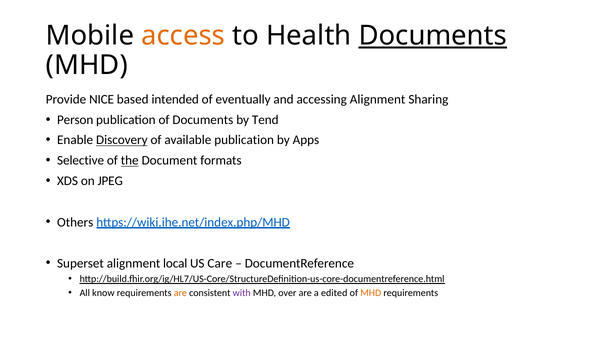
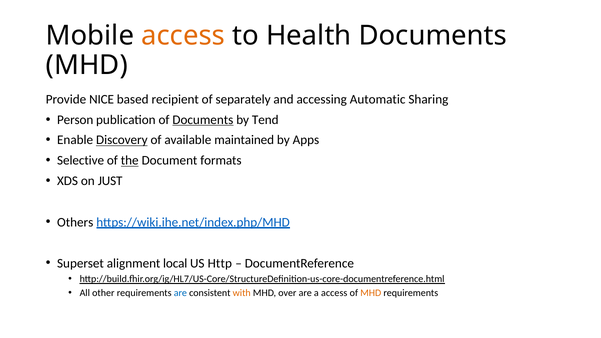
Documents underline: present -> none (433, 36)
intended: intended -> recipient (175, 99)
eventually: eventually -> separately (243, 99)
accessing Alignment: Alignment -> Automatic (378, 99)
Documents underline: none -> present (203, 120)
available publication: publication -> maintained (244, 140)
JPEG: JPEG -> JUST (110, 181)
Care: Care -> Http (220, 263)
know: know -> other (103, 293)
are colour: orange -> blue (180, 293)
with colour: purple -> orange (242, 293)
a edited: edited -> access (334, 293)
